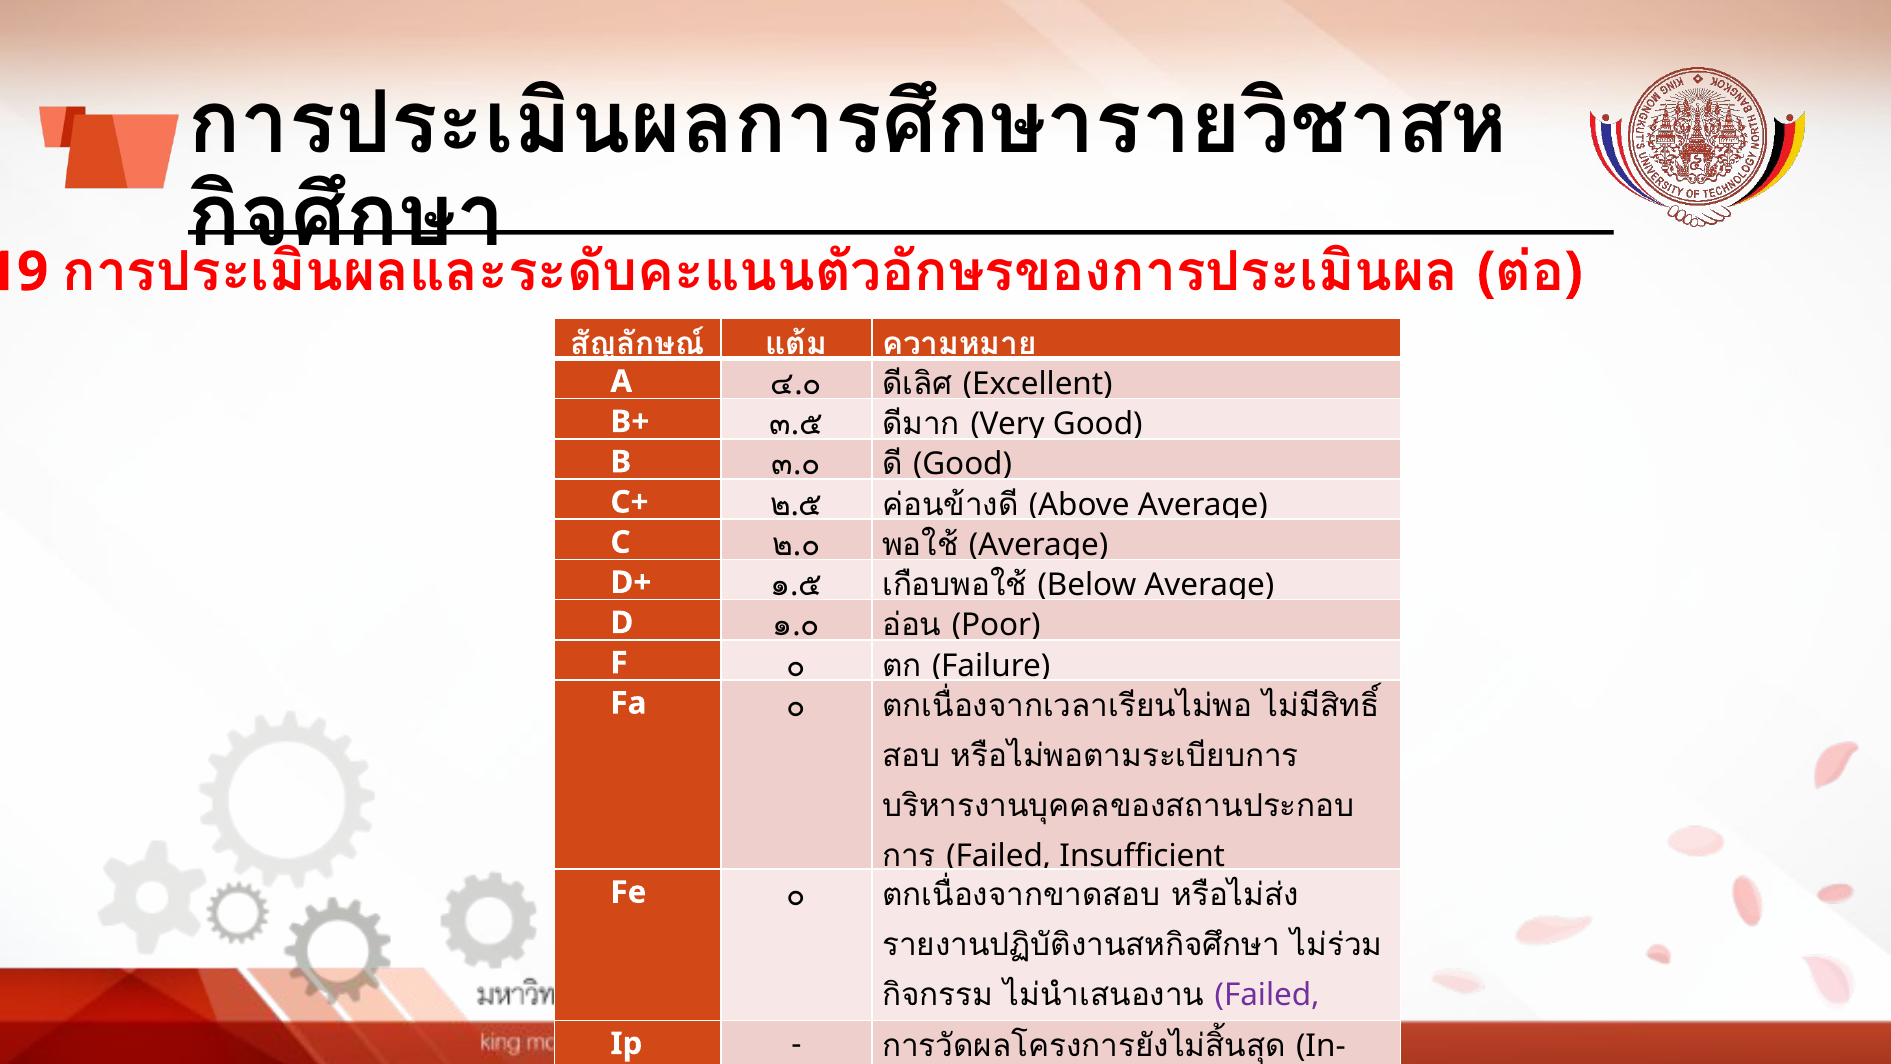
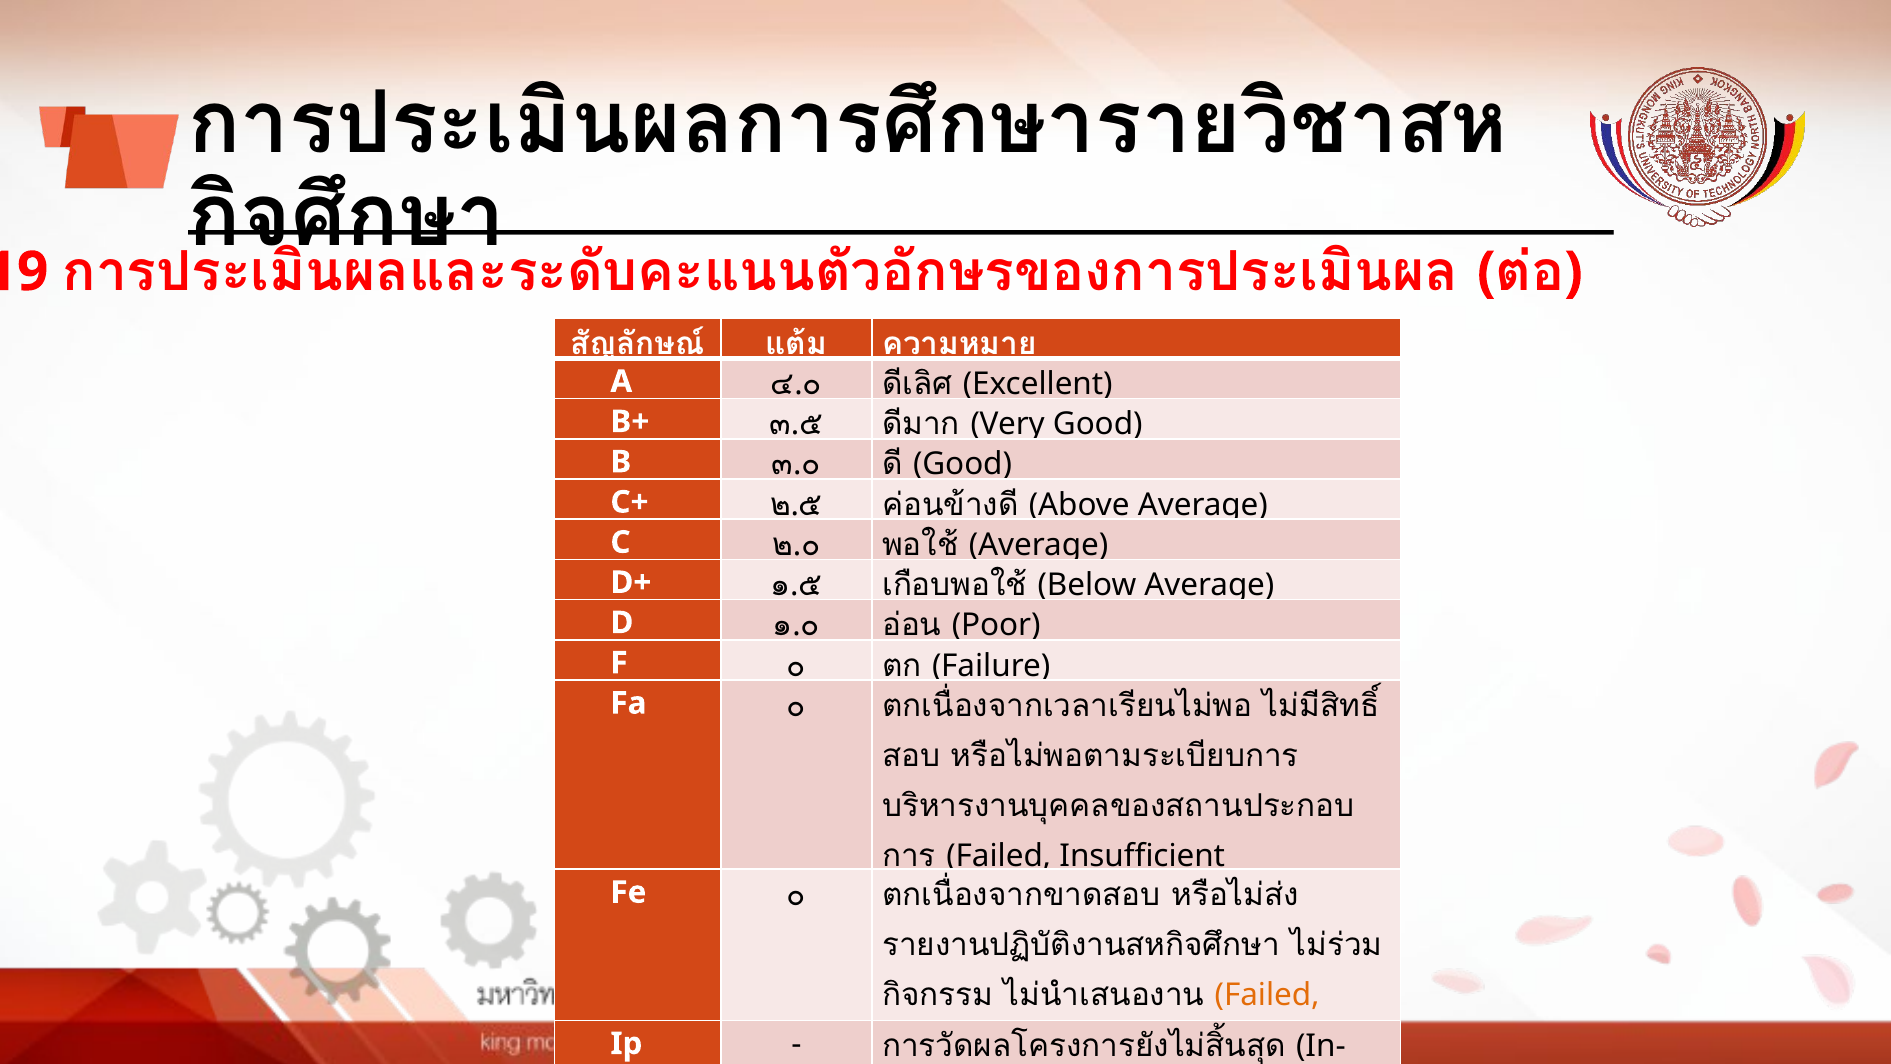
Failed colour: purple -> orange (1267, 995)
